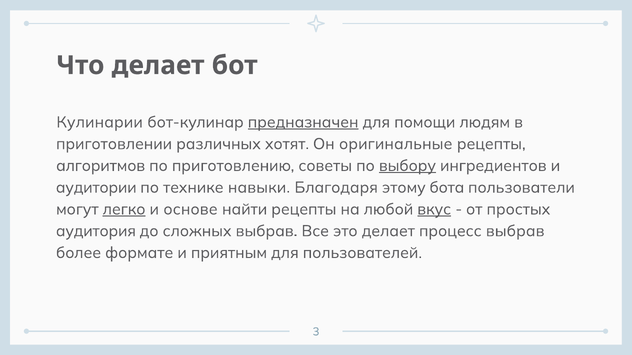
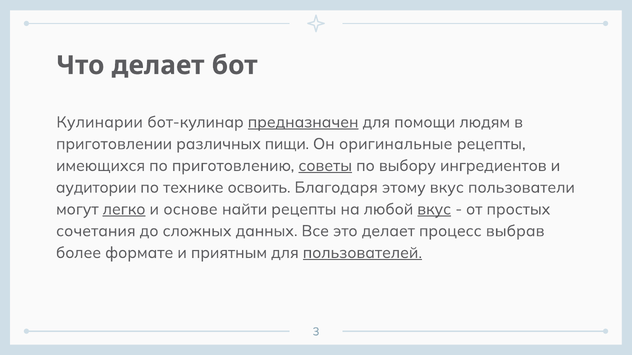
хотят: хотят -> пищи (287, 144)
алгоритмов: алгоритмов -> имеющихся (101, 166)
советы underline: none -> present (325, 166)
выбору underline: present -> none (407, 166)
навыки: навыки -> освоить (259, 188)
этому бота: бота -> вкус (447, 188)
аудитория: аудитория -> сочетания (96, 231)
сложных выбрав: выбрав -> данных (267, 231)
пользователей underline: none -> present (362, 253)
